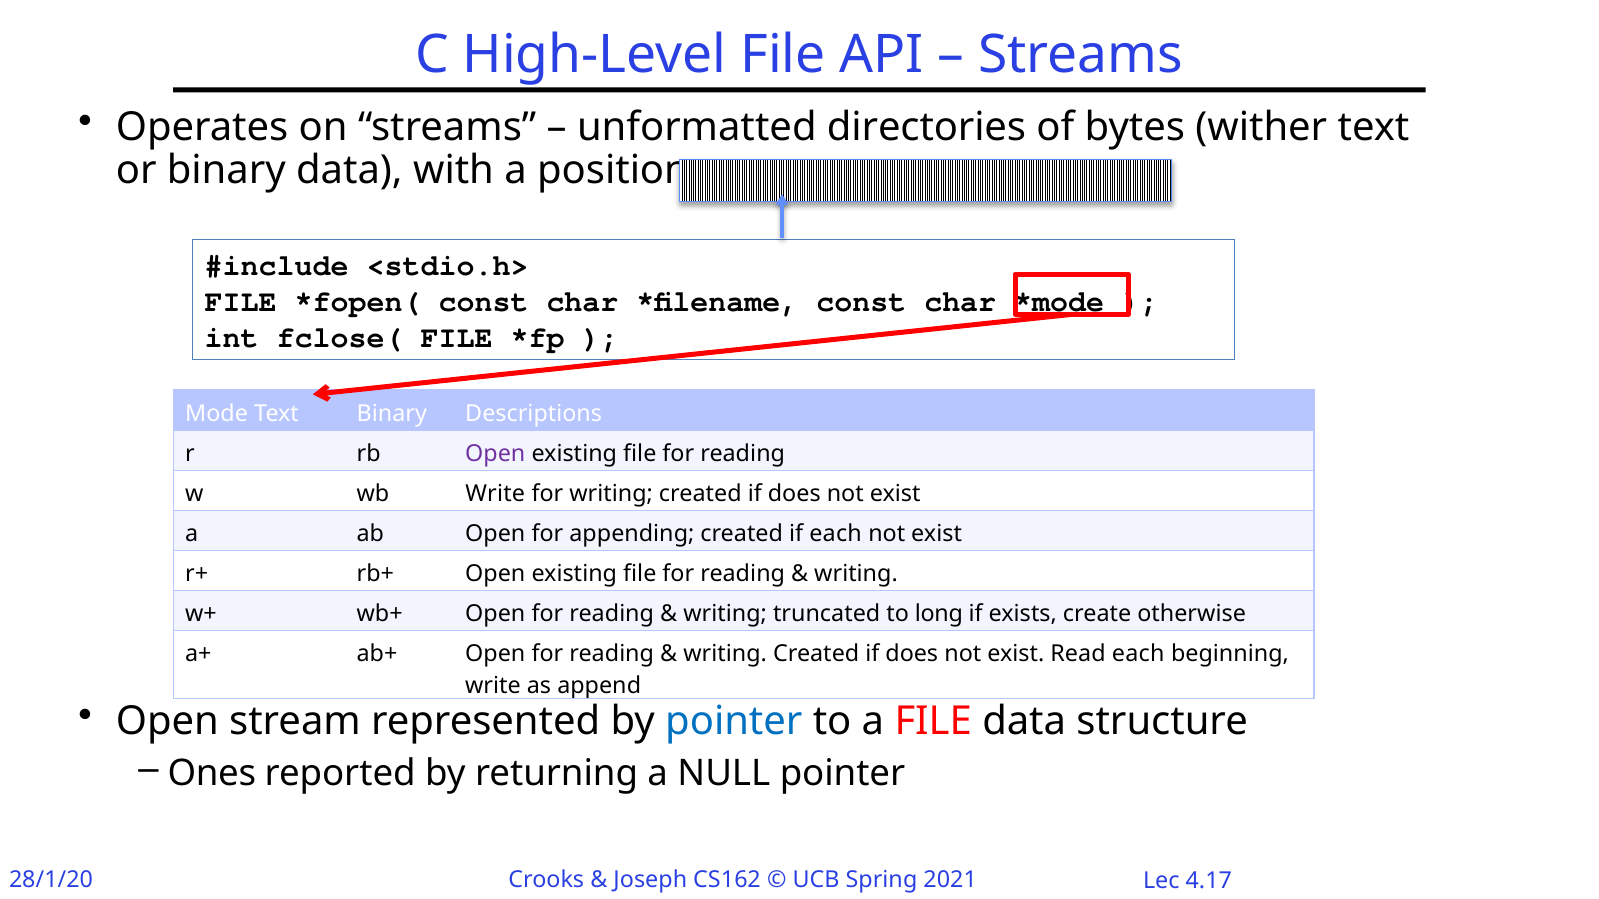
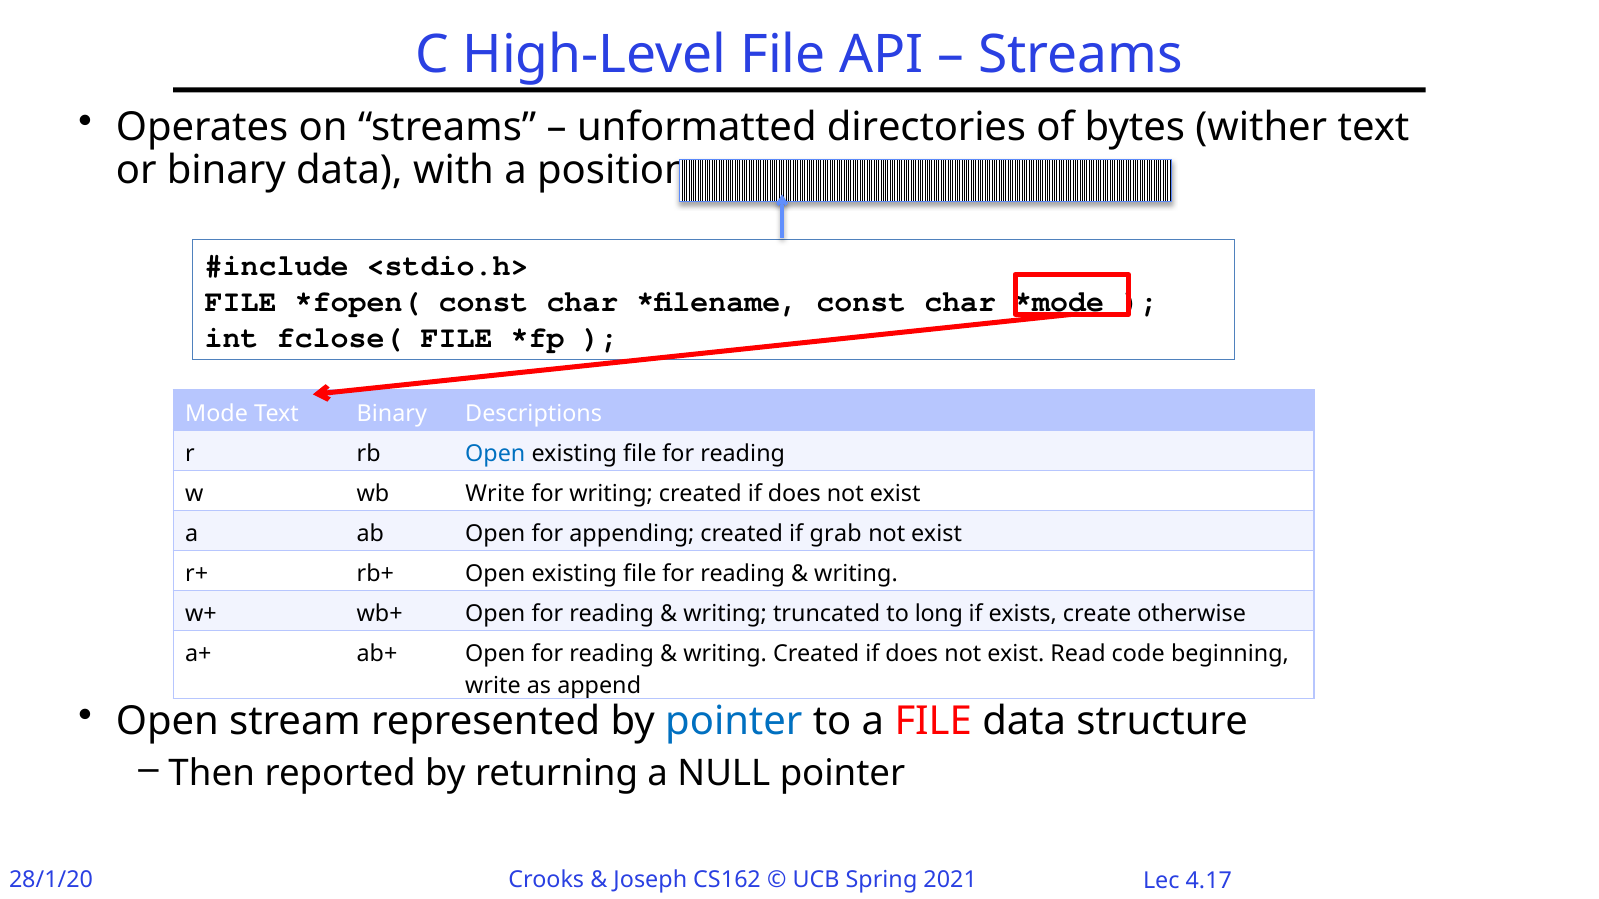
Open colour: purple -> blue (495, 454)
if each: each -> grab (836, 534)
Read each: each -> code (1138, 654)
Ones: Ones -> Then (212, 774)
